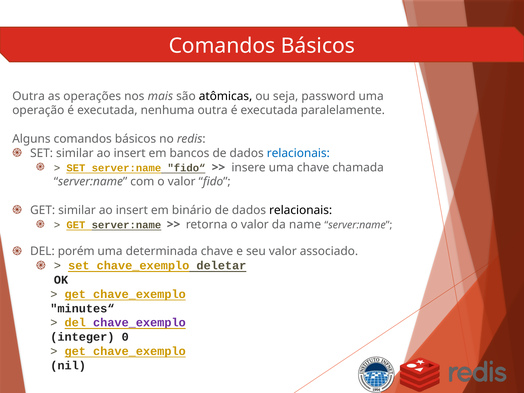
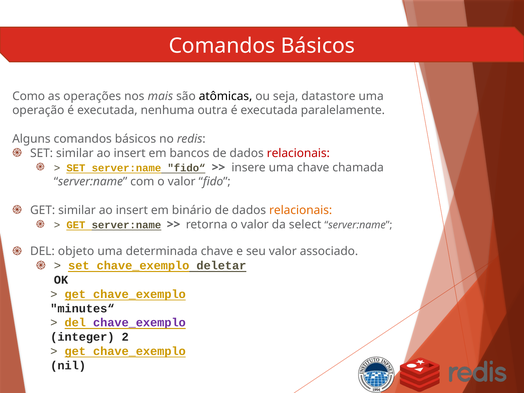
Outra: Outra -> Como (29, 96)
password: password -> datastore (328, 96)
relacionais colour: blue -> red (298, 153)
relacionais colour: black -> orange (301, 210)
name: name -> select (305, 224)
porém: porém -> objeto (76, 251)
0: 0 -> 2 (125, 337)
